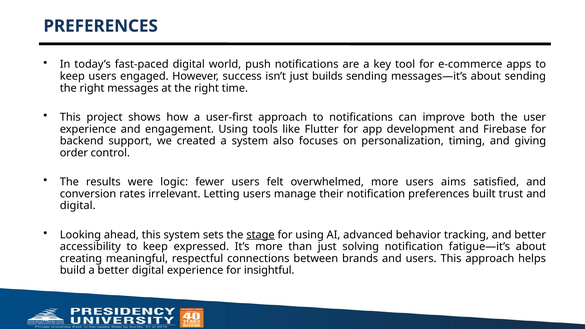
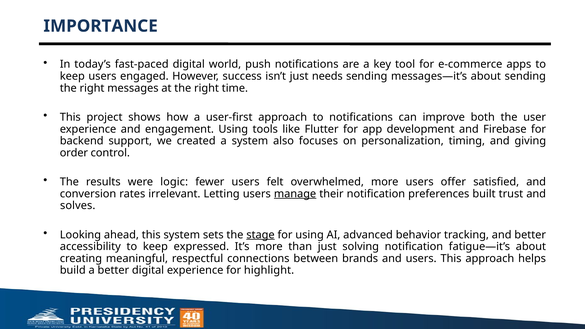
PREFERENCES: PREFERENCES -> IMPORTANCE (101, 26)
builds: builds -> needs (327, 76)
aims: aims -> offer (453, 182)
manage underline: none -> present (295, 194)
digital: digital -> solves (78, 206)
insightful: insightful -> highlight (269, 270)
